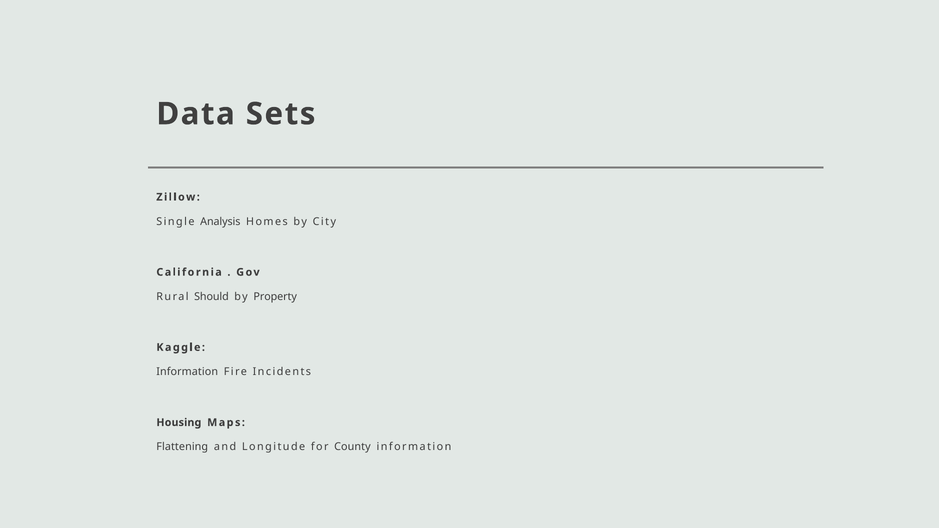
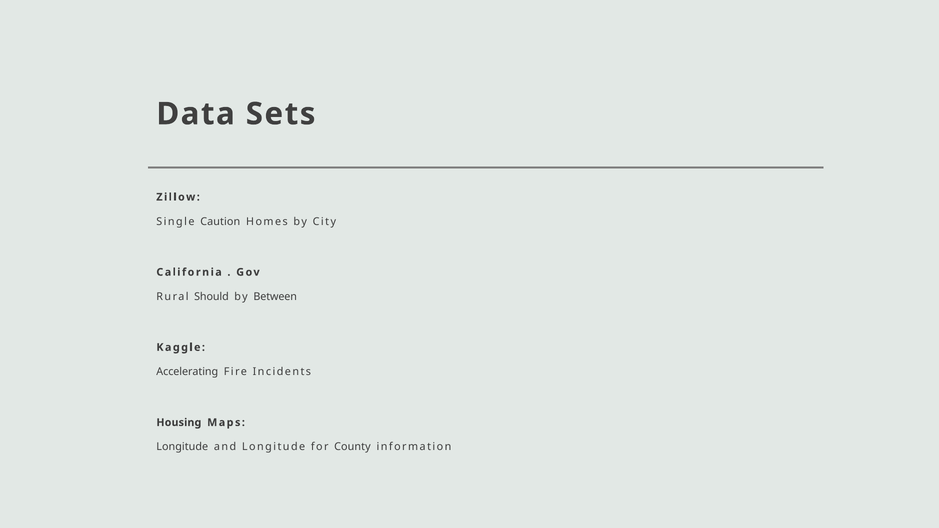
Analysis: Analysis -> Caution (220, 222)
Property: Property -> Between (275, 297)
Information: Information -> Accelerating (187, 372)
Flattening: Flattening -> Longitude (182, 447)
